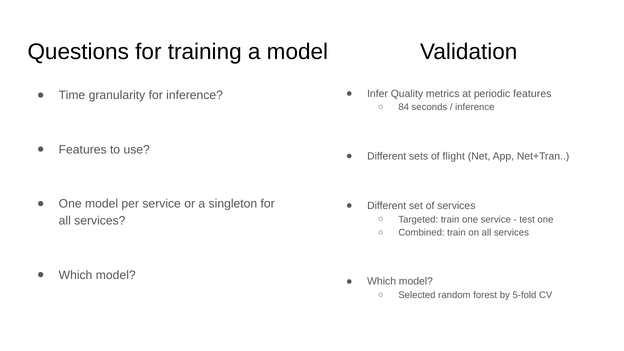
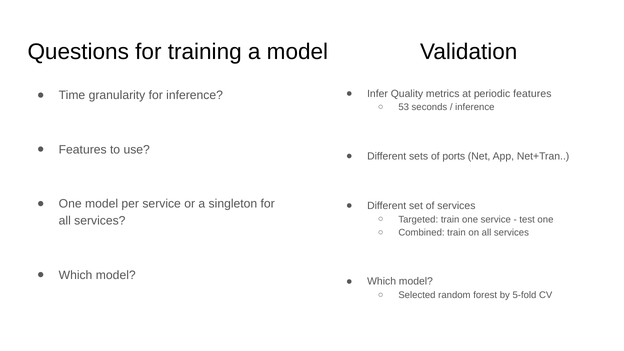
84: 84 -> 53 (404, 107)
flight: flight -> ports (454, 156)
